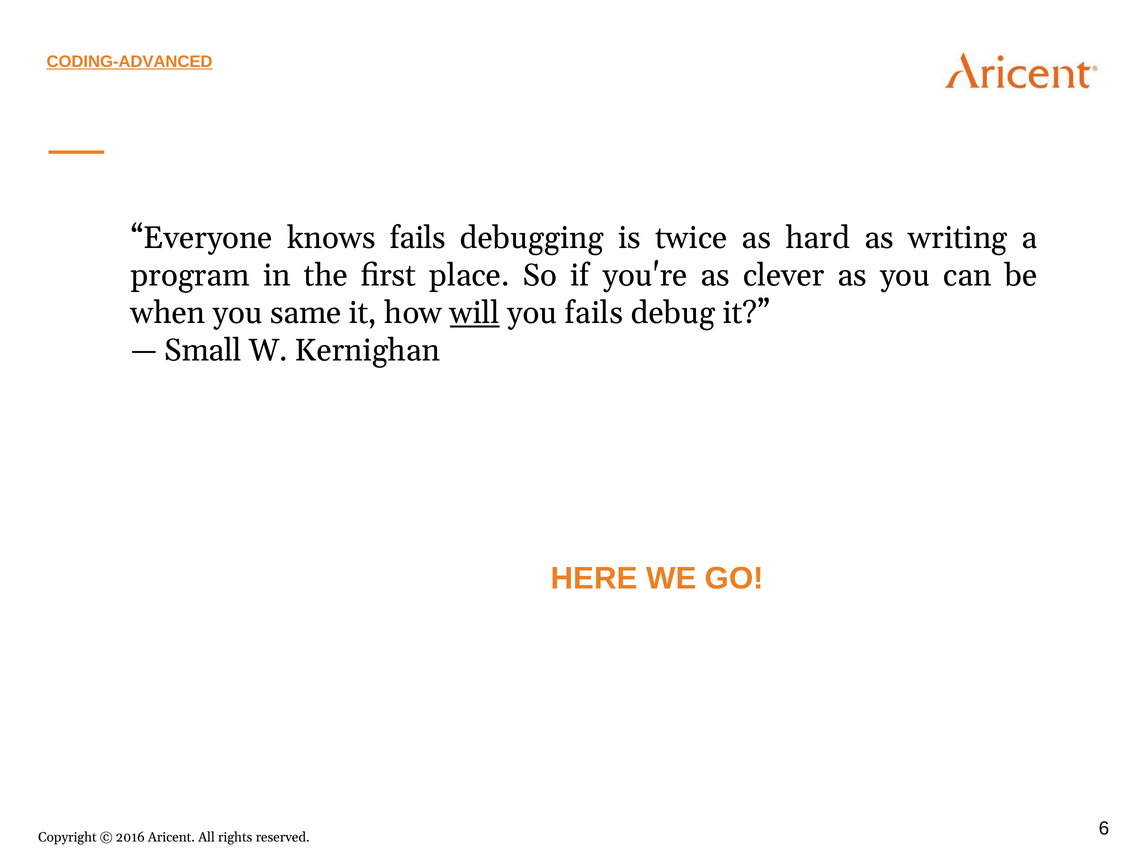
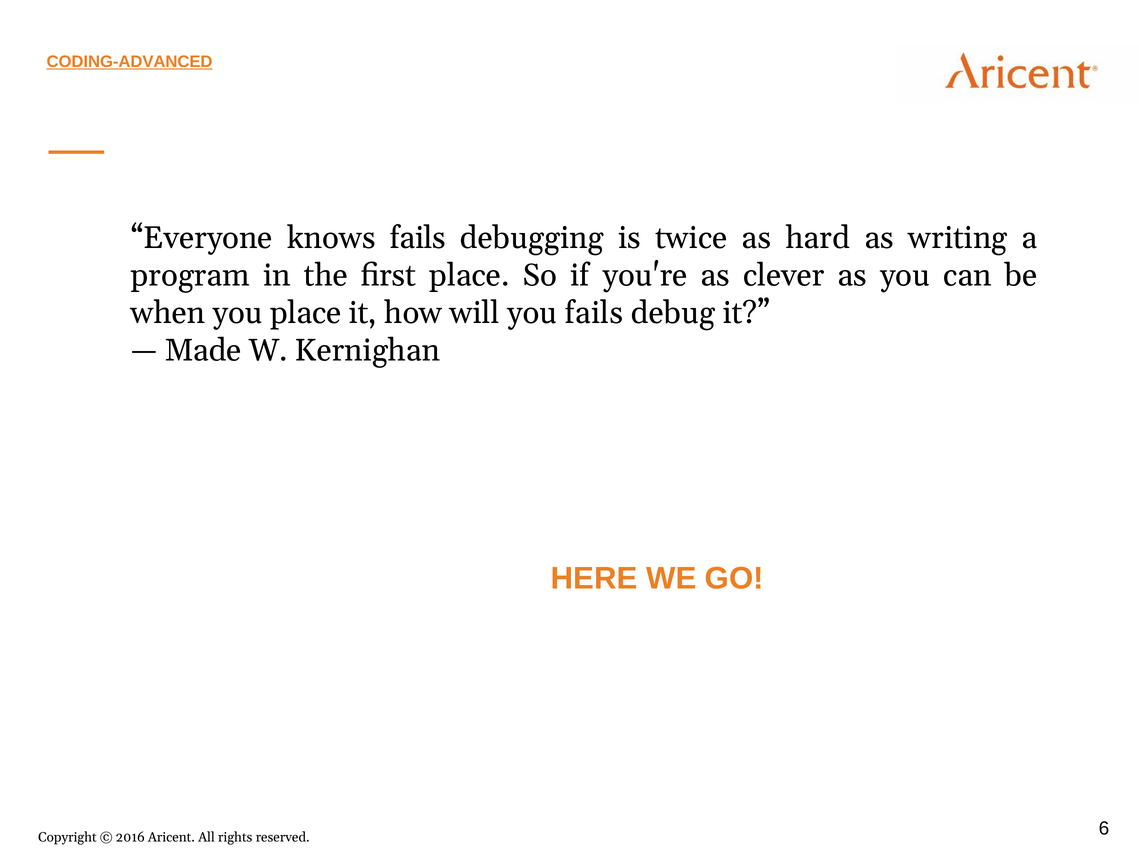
you same: same -> place (306, 313)
will underline: present -> none (475, 313)
Small: Small -> Made (203, 351)
